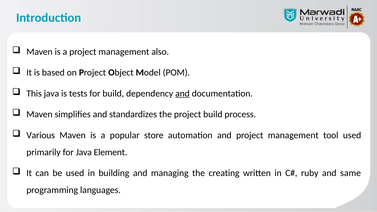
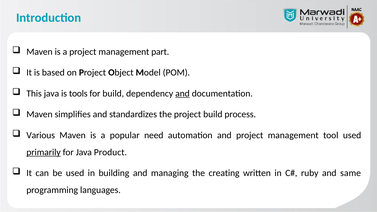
also: also -> part (160, 52)
tests: tests -> tools (78, 93)
store: store -> need (154, 135)
primarily underline: none -> present (44, 152)
Element: Element -> Product (110, 152)
